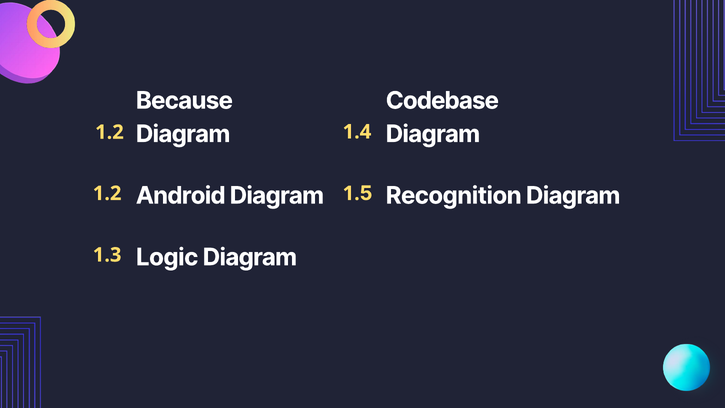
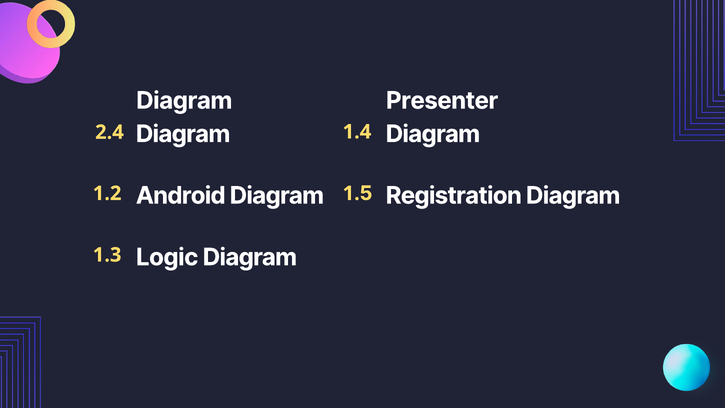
Because: Because -> Diagram (184, 101)
Codebase: Codebase -> Presenter (442, 101)
1.2: 1.2 -> 2.4 (109, 132)
Recognition: Recognition -> Registration (454, 196)
